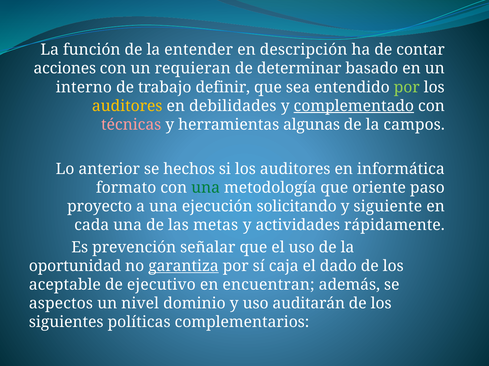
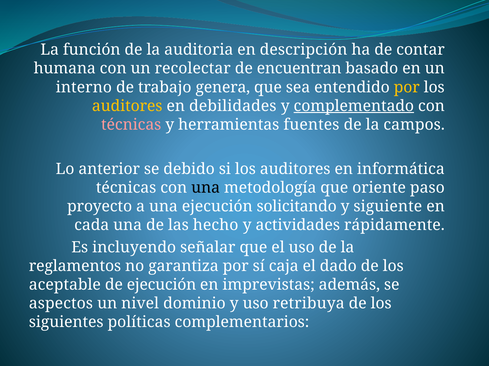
entender: entender -> auditoria (199, 50)
acciones: acciones -> humana (65, 69)
requieran: requieran -> recolectar (193, 69)
determinar: determinar -> encuentran (299, 69)
definir: definir -> genera (223, 87)
por colour: light green -> yellow (407, 87)
algunas: algunas -> fuentes (311, 125)
hechos: hechos -> debido (189, 169)
formato: formato -> técnicas (126, 188)
una colour: green -> black (206, 188)
metas: metas -> hecho (216, 226)
prevención: prevención -> incluyendo (134, 248)
oportunidad: oportunidad -> reglamentos (75, 267)
garantiza underline: present -> none (183, 267)
de ejecutivo: ejecutivo -> ejecución (162, 285)
encuentran: encuentran -> imprevistas (269, 285)
auditarán: auditarán -> retribuya (309, 304)
